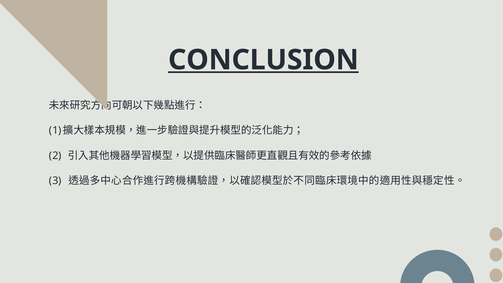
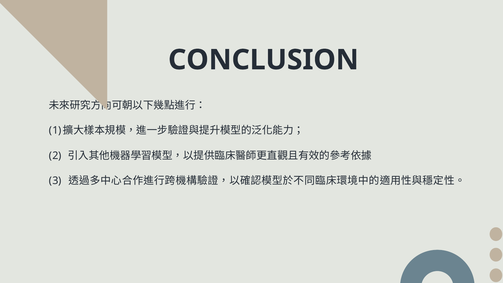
CONCLUSION underline: present -> none (263, 60)
